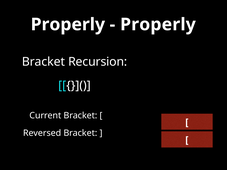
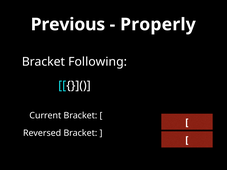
Properly: Properly -> Previous (68, 25)
Recursion: Recursion -> Following (98, 62)
